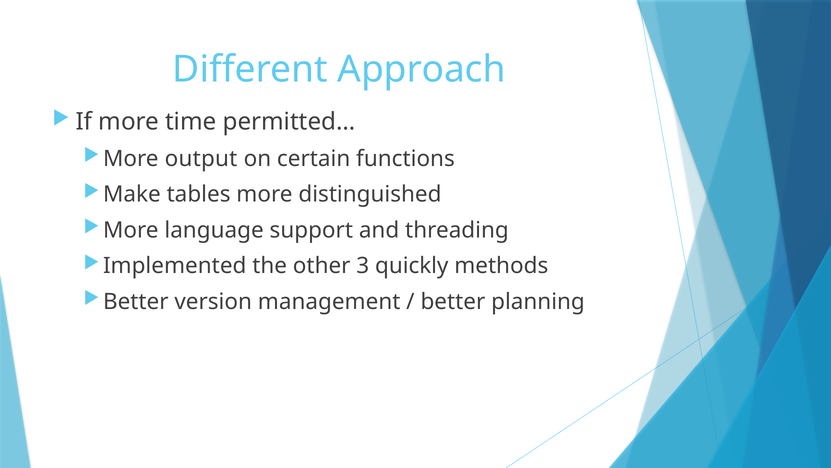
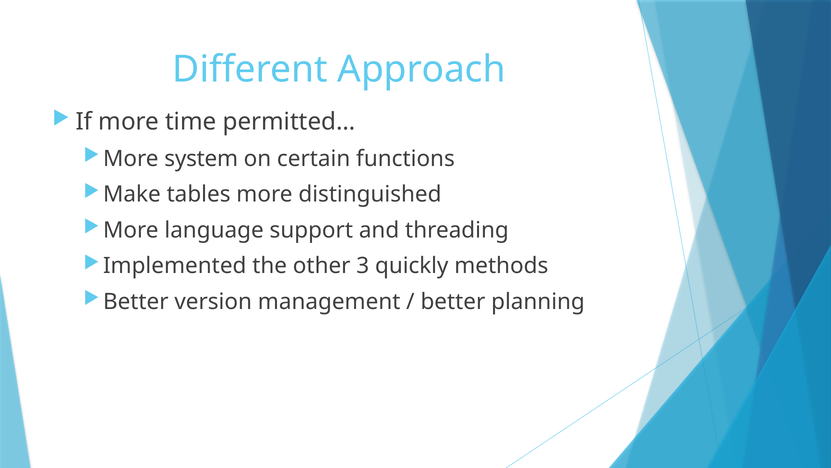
output: output -> system (201, 158)
